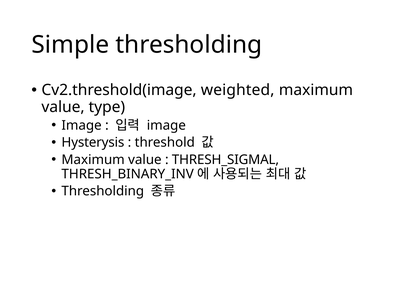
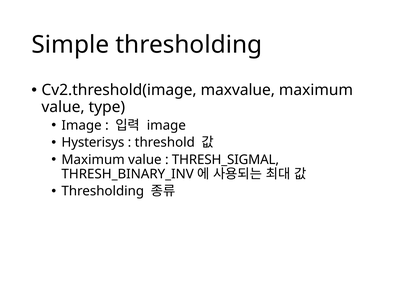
weighted: weighted -> maxvalue (238, 90)
Hysterysis: Hysterysis -> Hysterisys (93, 143)
